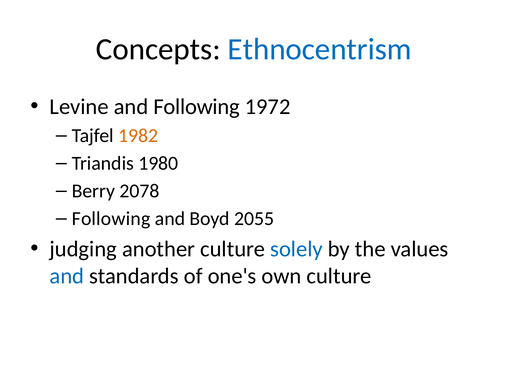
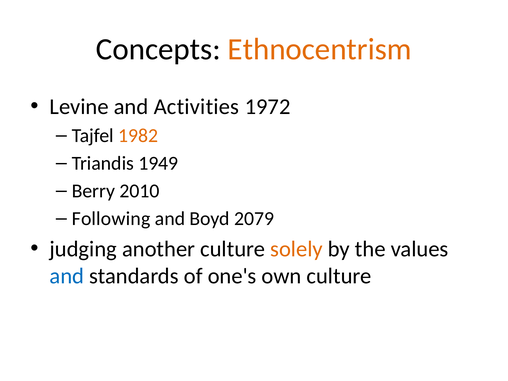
Ethnocentrism colour: blue -> orange (320, 49)
and Following: Following -> Activities (196, 107)
1980: 1980 -> 1949 (158, 163)
2078: 2078 -> 2010 (139, 191)
2055: 2055 -> 2079 (254, 219)
solely colour: blue -> orange (296, 249)
